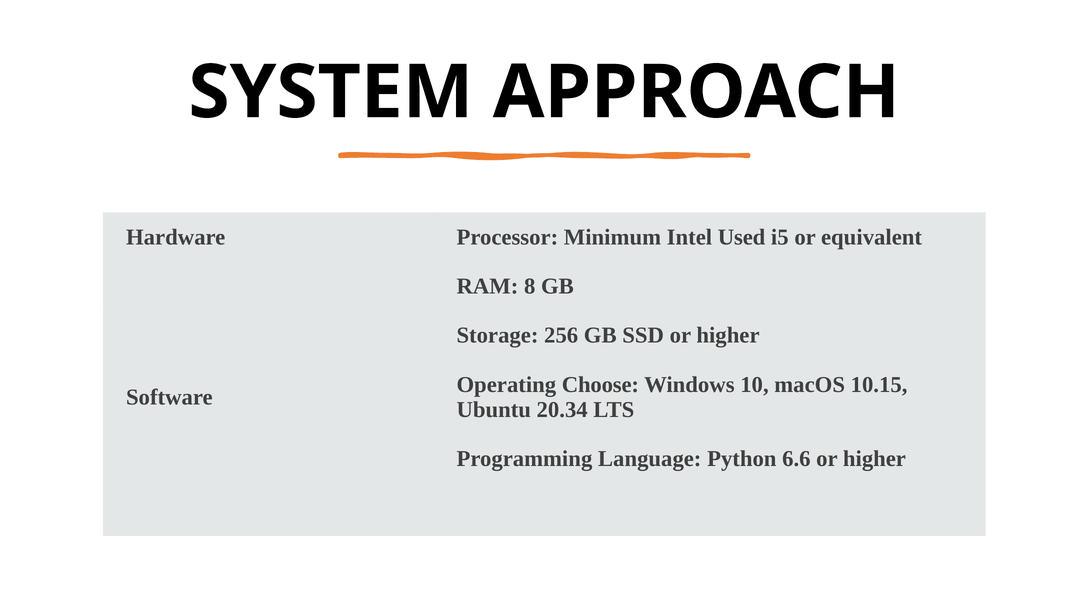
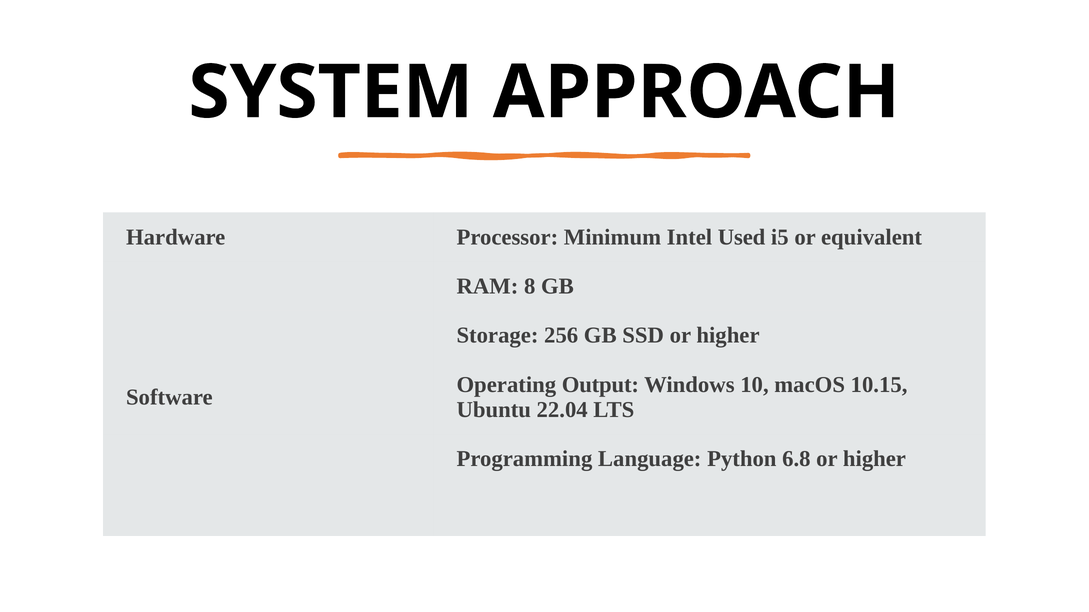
Choose: Choose -> Output (600, 385)
20.34: 20.34 -> 22.04 (562, 410)
6.6: 6.6 -> 6.8 (796, 459)
